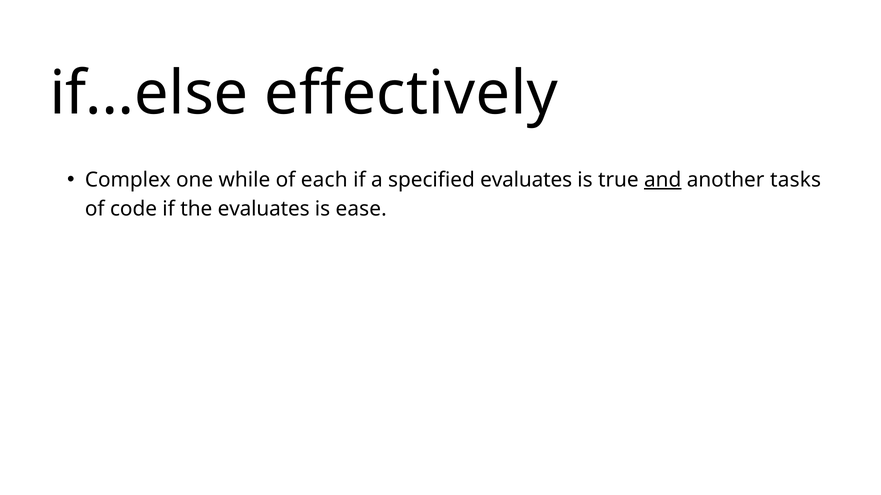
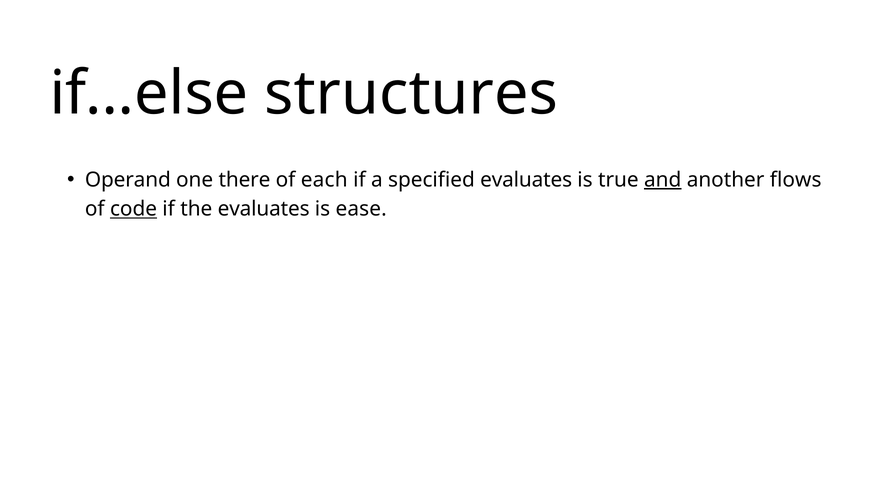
effectively: effectively -> structures (411, 94)
Complex: Complex -> Operand (128, 180)
while: while -> there (244, 180)
tasks: tasks -> flows (796, 180)
code underline: none -> present (134, 209)
